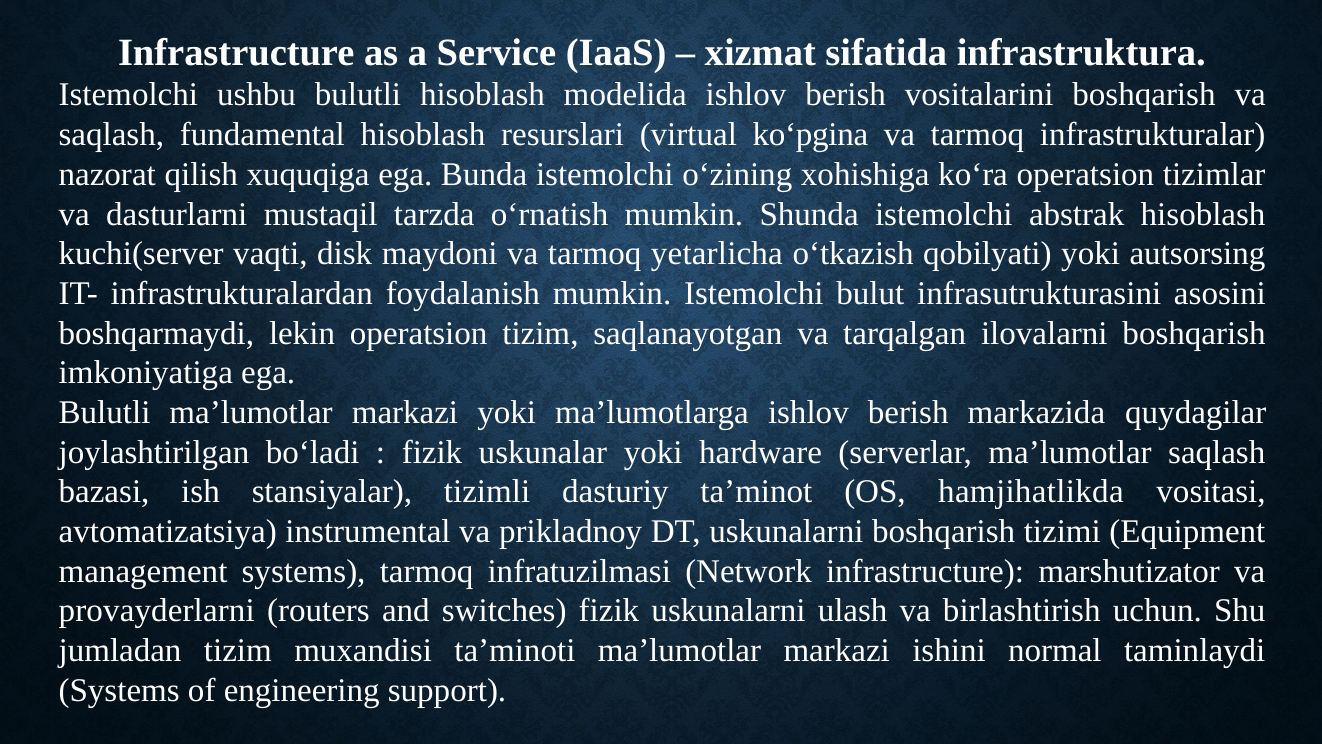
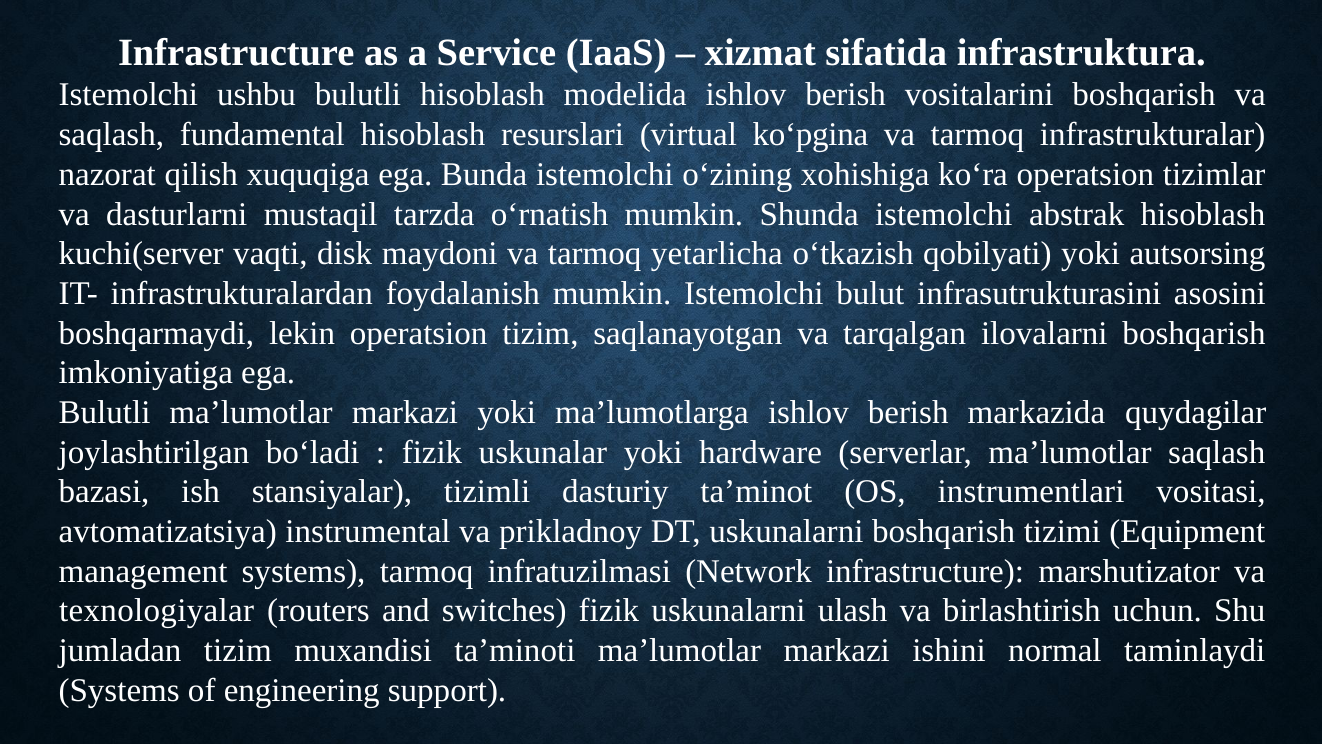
hamjihatlikda: hamjihatlikda -> instrumentlari (1031, 492)
provayderlarni: provayderlarni -> texnologiyalar (157, 611)
